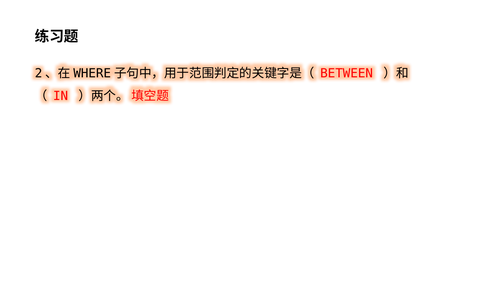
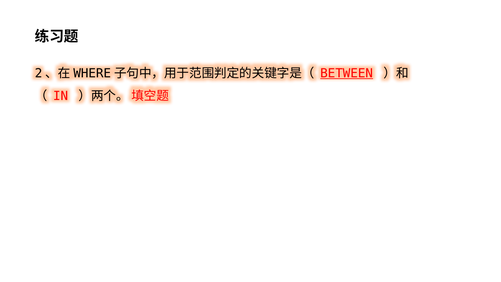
BETWEEN underline: none -> present (347, 73)
